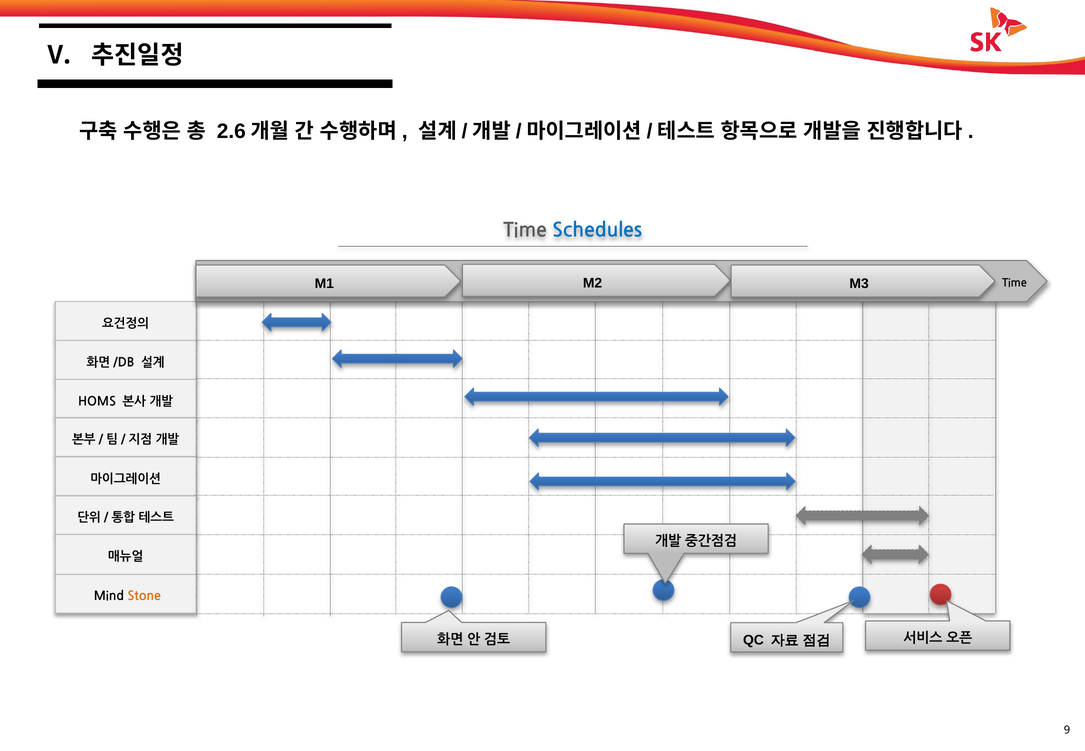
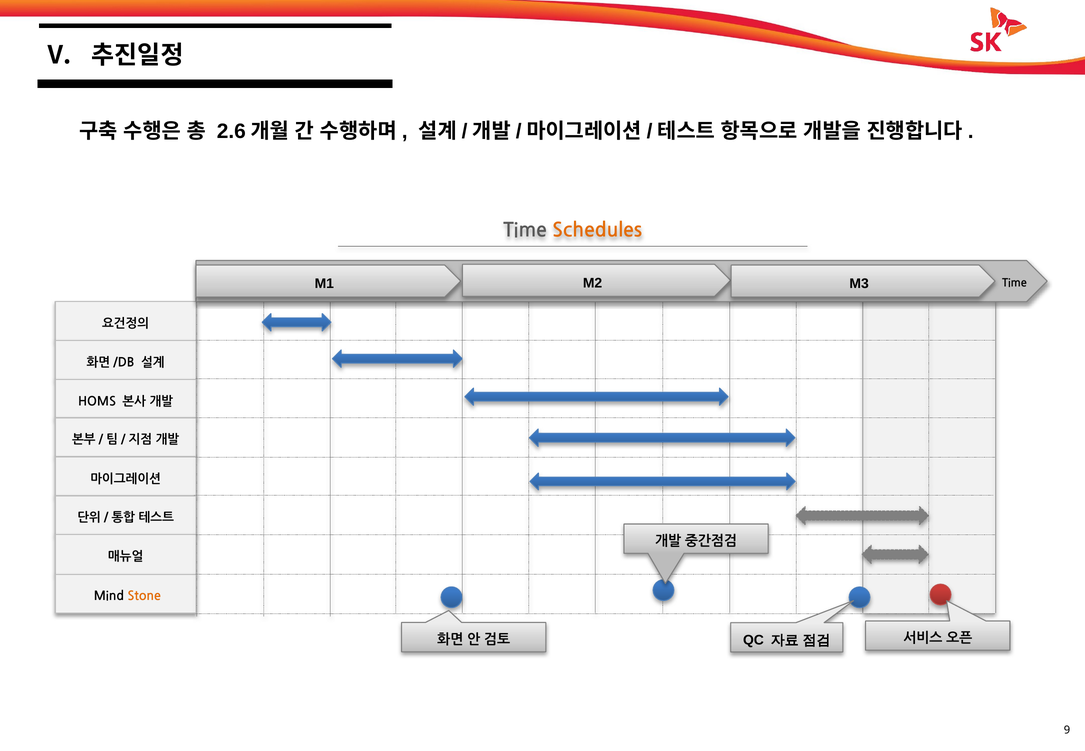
Schedules colour: blue -> orange (597, 230)
